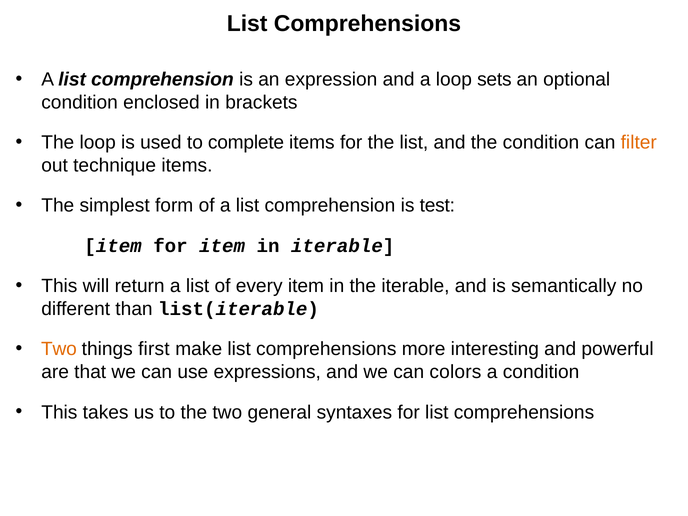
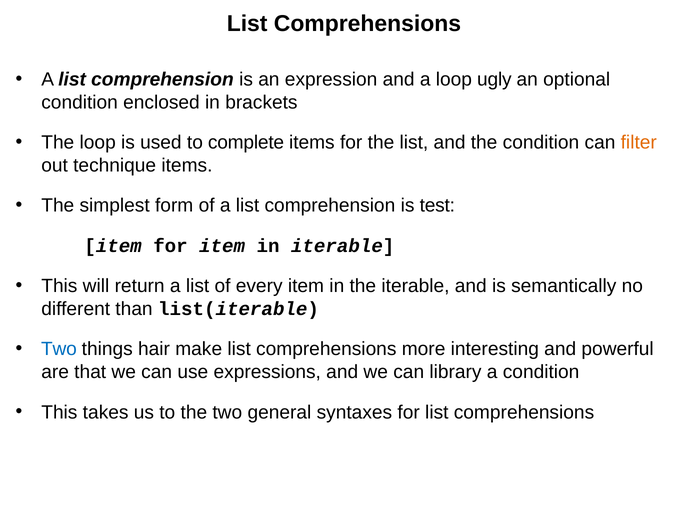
sets: sets -> ugly (494, 79)
Two colour: orange -> blue (59, 349)
first: first -> hair (154, 349)
colors: colors -> library (455, 372)
